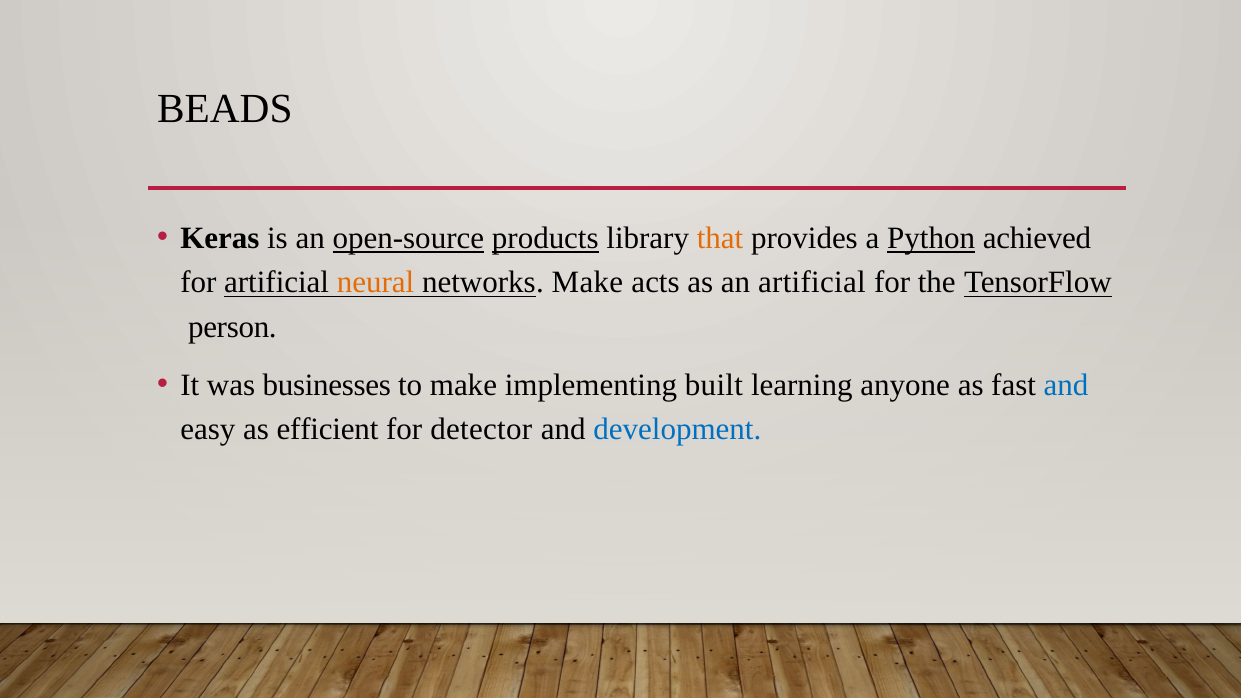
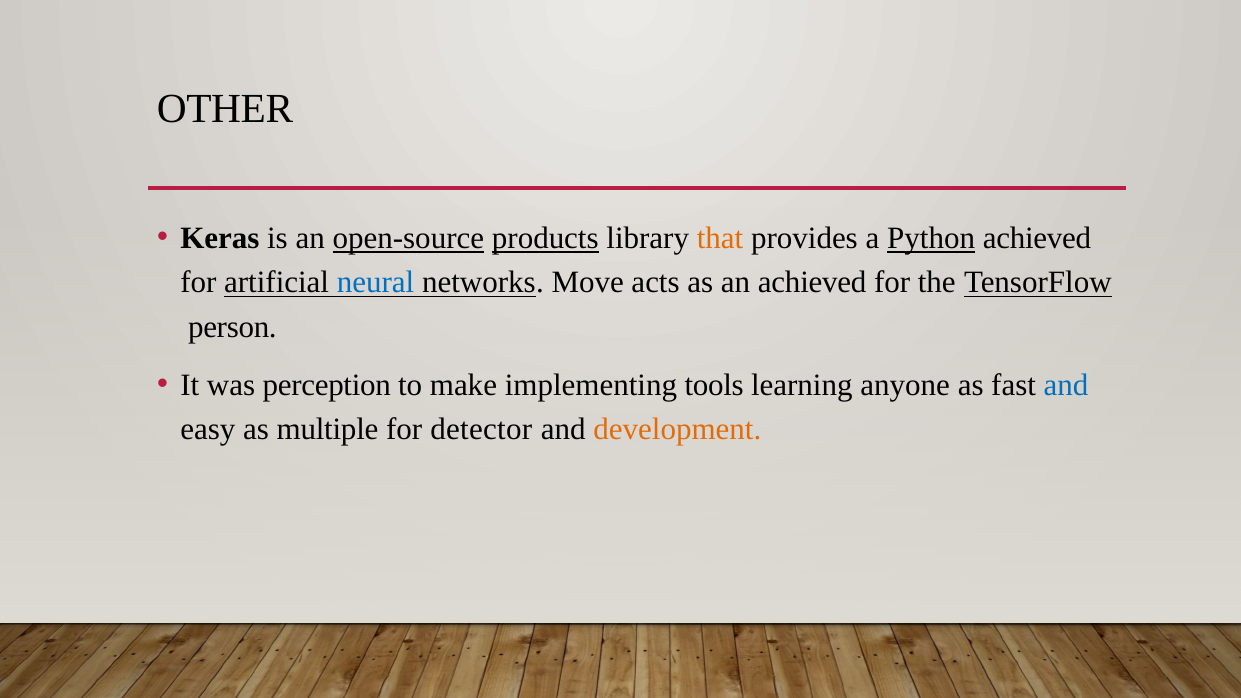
BEADS: BEADS -> OTHER (225, 109)
neural colour: orange -> blue (376, 283)
networks Make: Make -> Move (588, 283)
an artificial: artificial -> achieved (812, 283)
businesses: businesses -> perception (327, 385)
built: built -> tools (714, 385)
efficient: efficient -> multiple (328, 430)
development colour: blue -> orange (677, 430)
